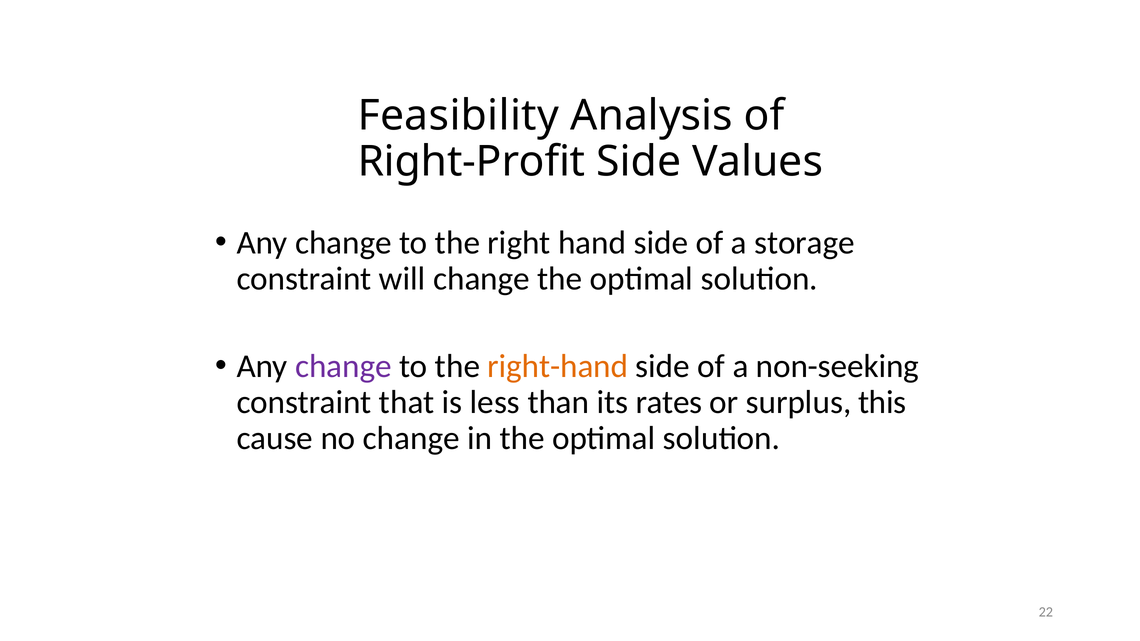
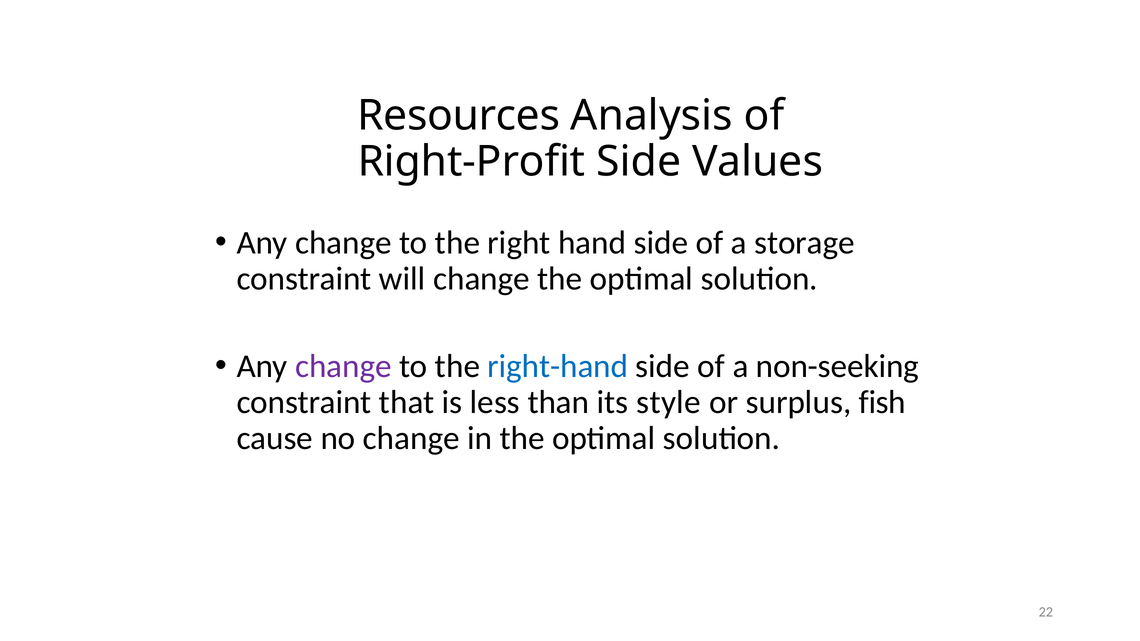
Feasibility: Feasibility -> Resources (459, 116)
right-hand colour: orange -> blue (558, 366)
rates: rates -> style (669, 402)
this: this -> fish (882, 402)
